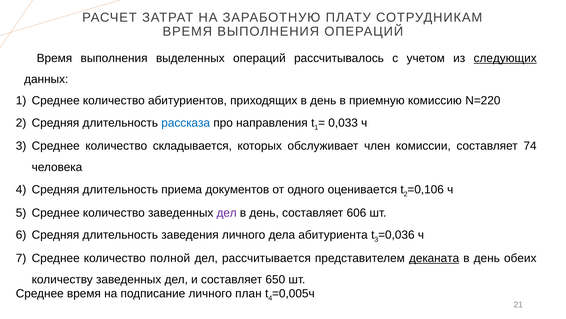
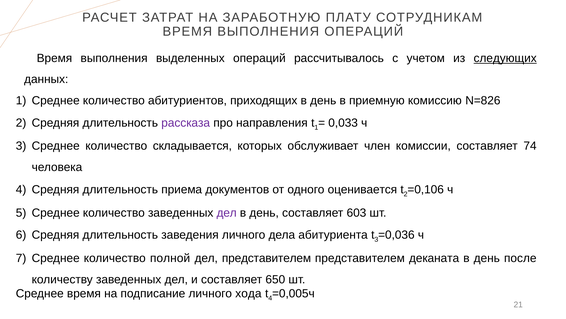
N=220: N=220 -> N=826 (483, 100)
рассказа colour: blue -> purple (186, 123)
606: 606 -> 603 (356, 212)
дел рассчитывается: рассчитывается -> представителем (266, 258)
деканата underline: present -> none (434, 258)
обеих: обеих -> после (520, 258)
план: план -> хода (248, 293)
